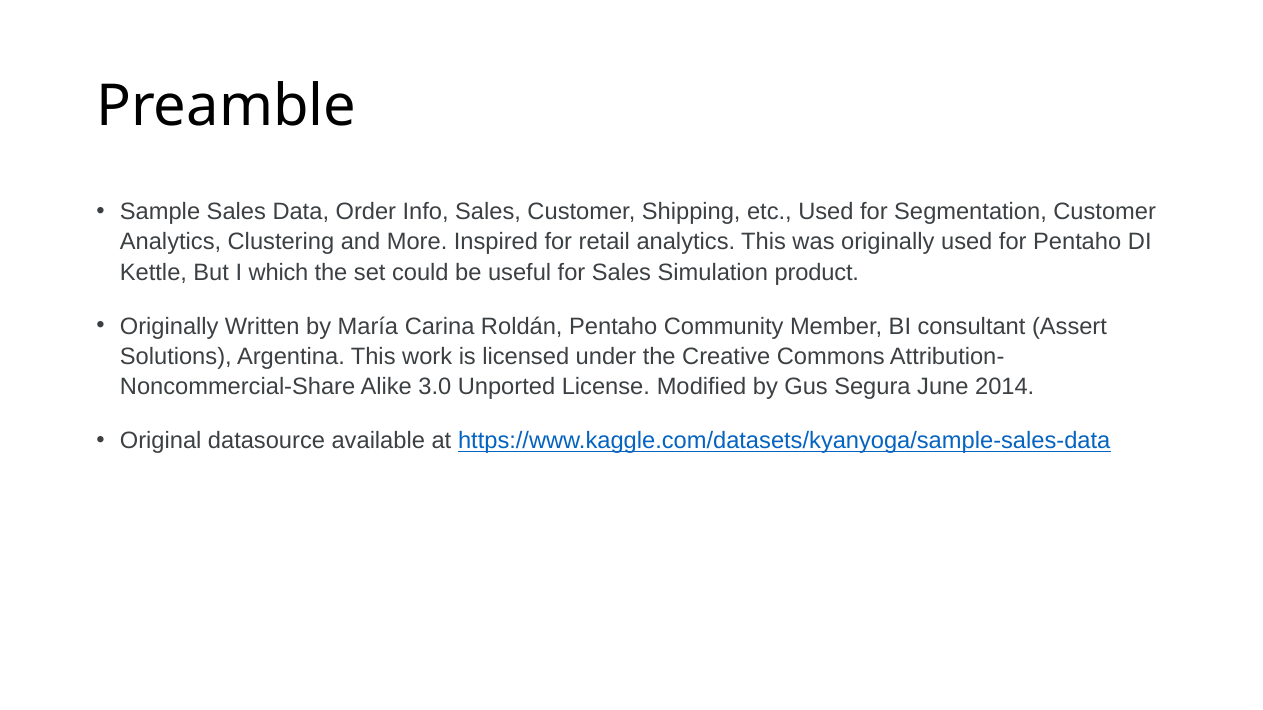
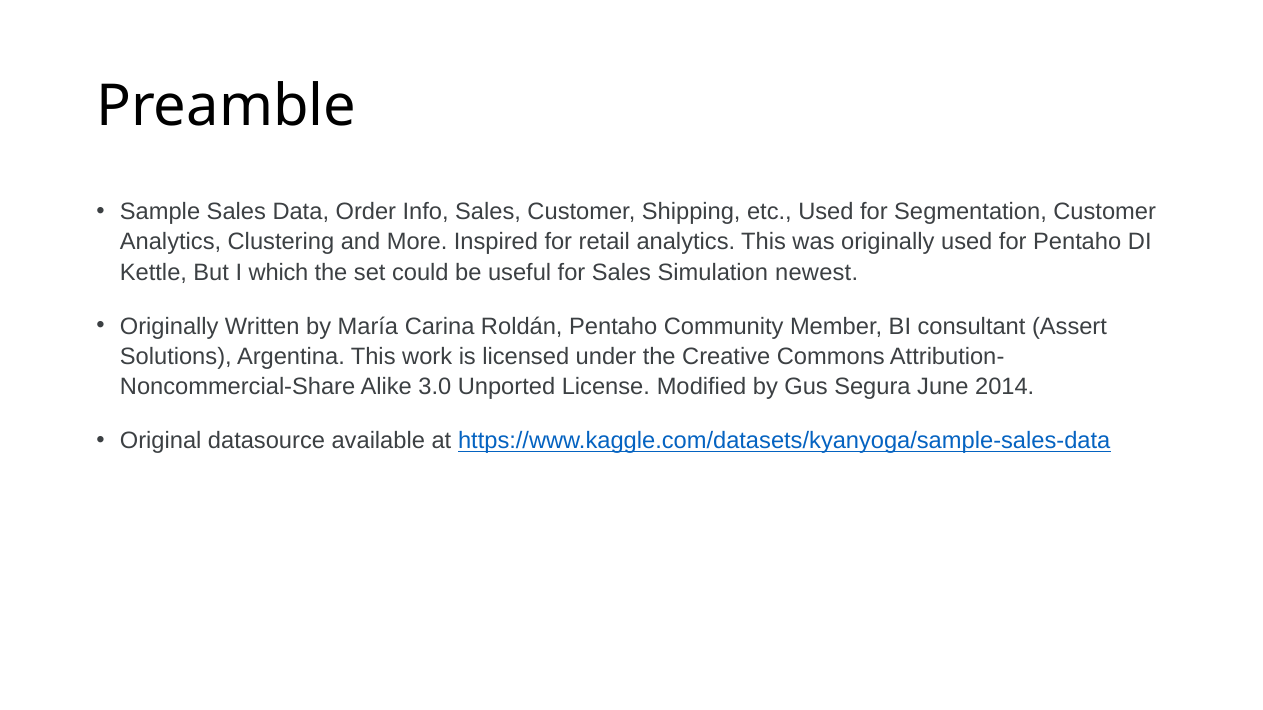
product: product -> newest (817, 272)
